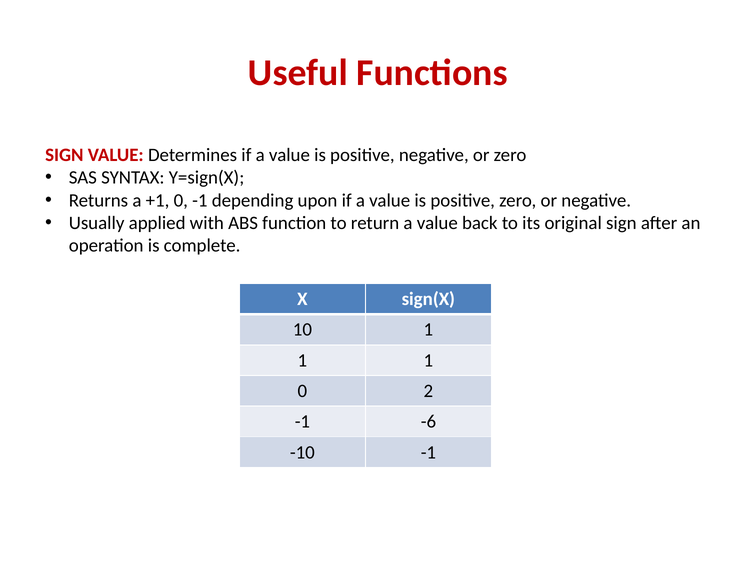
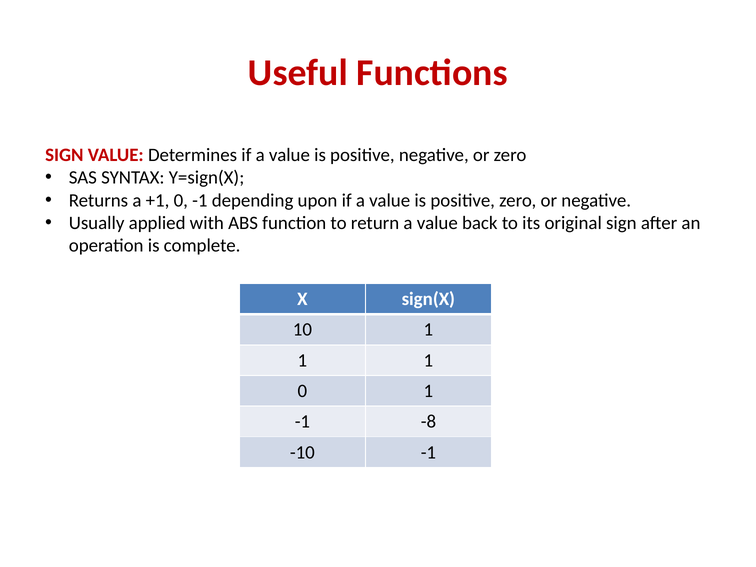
0 2: 2 -> 1 (428, 391)
-6: -6 -> -8 (428, 422)
